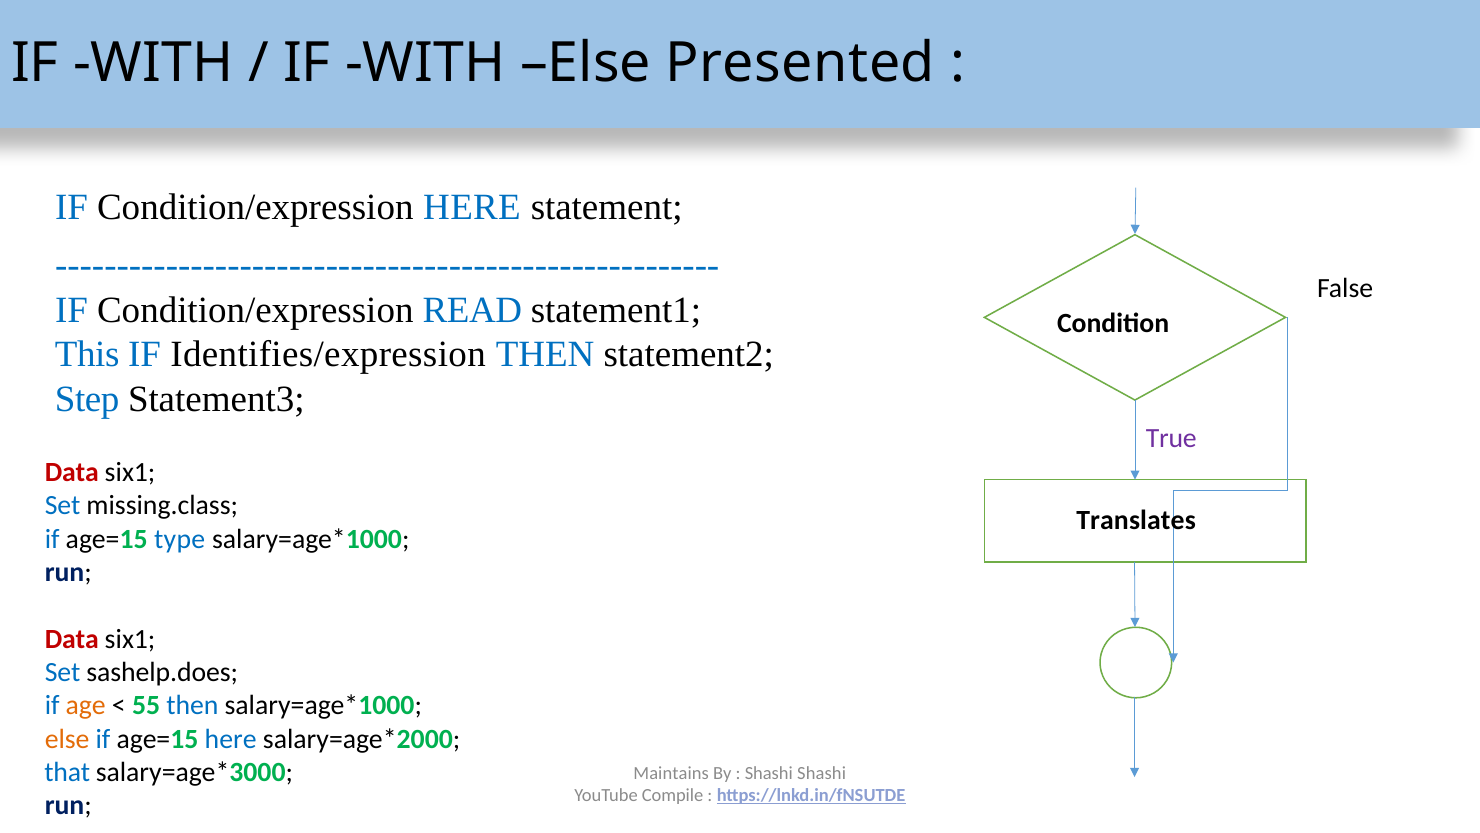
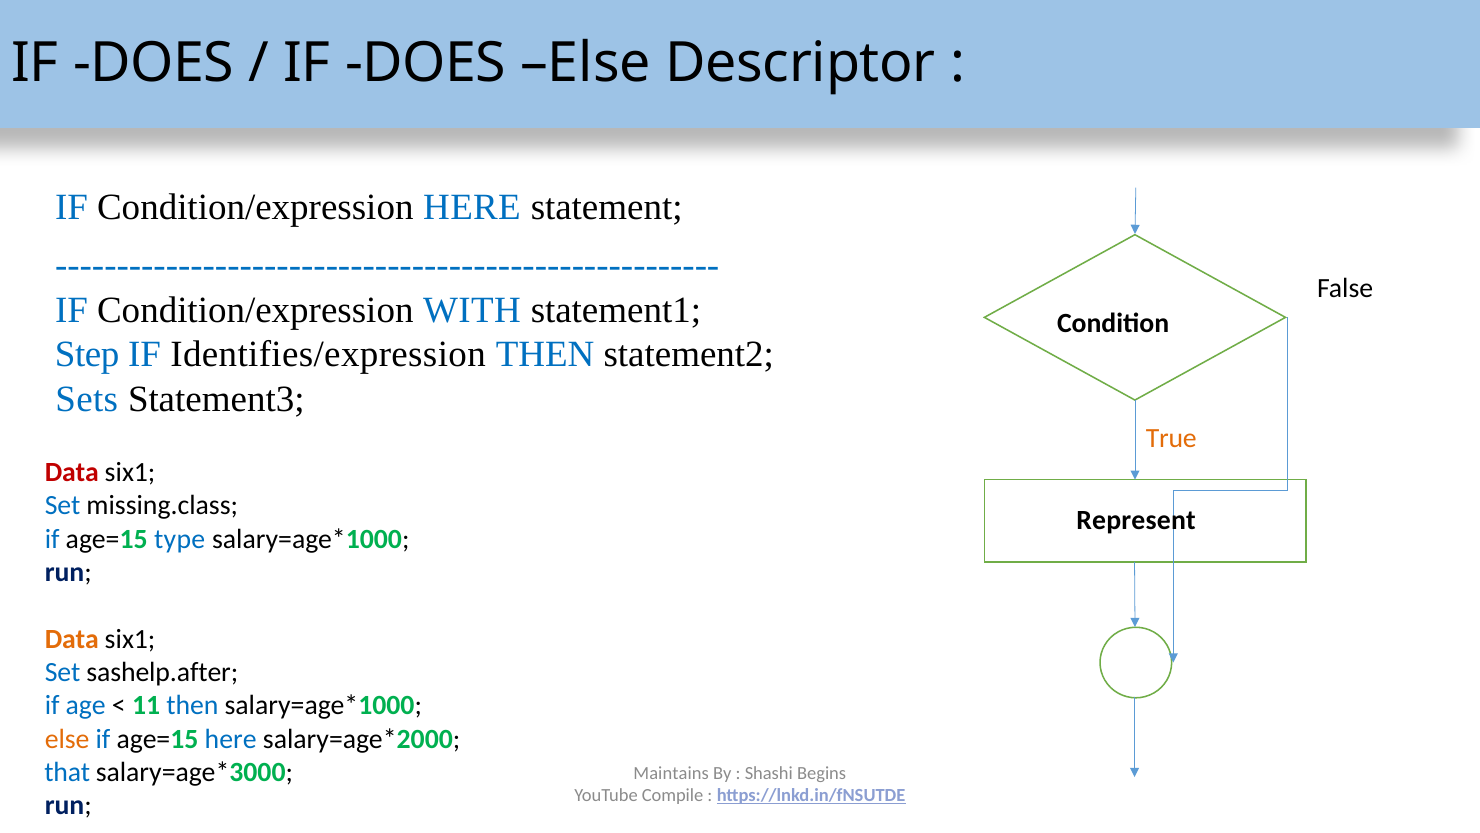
WITH: WITH -> DOES (154, 64)
WITH: WITH -> DOES (426, 64)
Presented: Presented -> Descriptor (801, 64)
READ: READ -> WITH (472, 310)
This: This -> Step (87, 354)
Step: Step -> Sets (87, 399)
True colour: purple -> orange (1171, 438)
Translates: Translates -> Represent (1136, 520)
Data colour: red -> orange (72, 639)
sashelp.does: sashelp.does -> sashelp.after (162, 672)
age colour: orange -> blue (86, 705)
55: 55 -> 11 (146, 705)
Shashi Shashi: Shashi -> Begins (822, 773)
